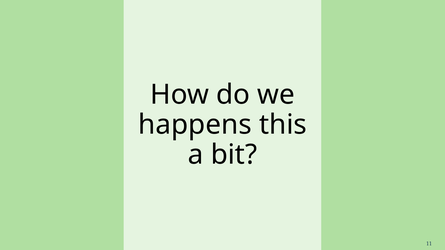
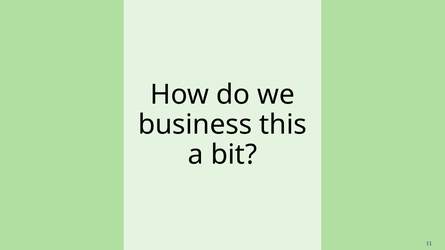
happens: happens -> business (195, 125)
